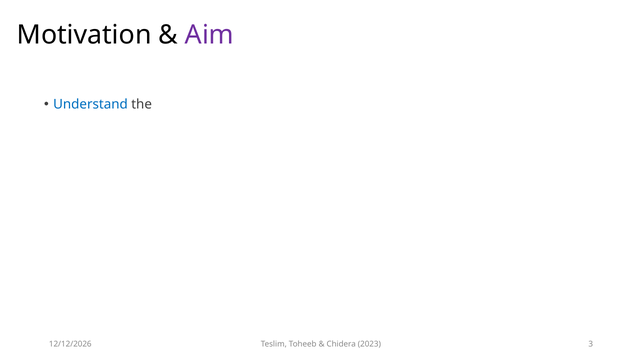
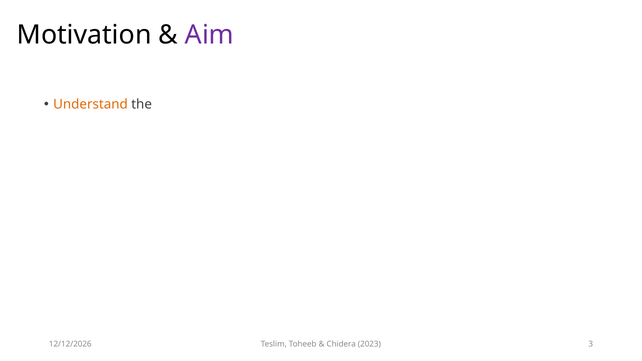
Understand colour: blue -> orange (90, 105)
